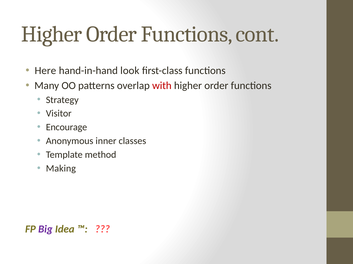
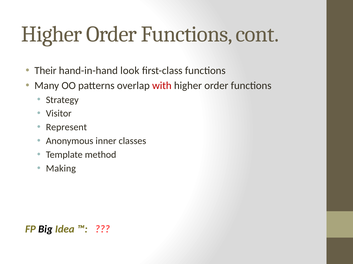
Here: Here -> Their (45, 71)
Encourage: Encourage -> Represent (66, 128)
Big colour: purple -> black (45, 230)
